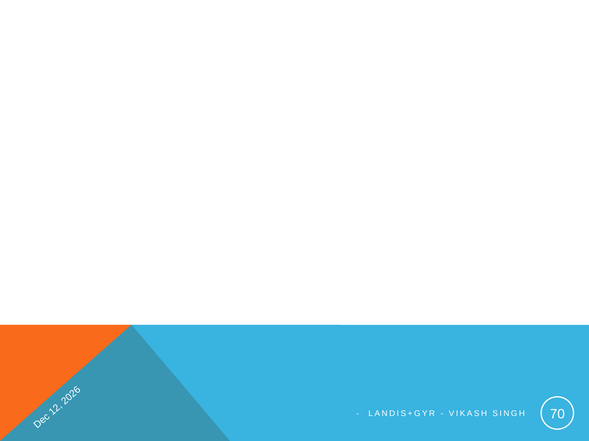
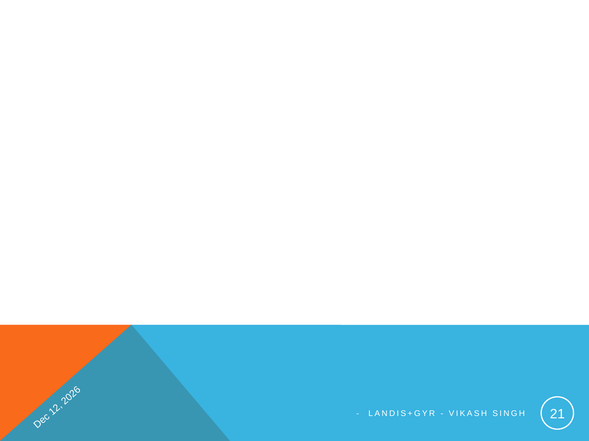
70: 70 -> 21 (557, 415)
